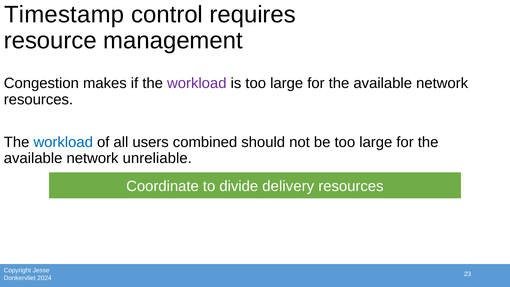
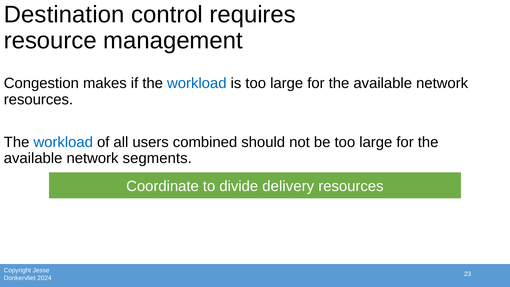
Timestamp: Timestamp -> Destination (64, 15)
workload colour: purple -> blue (197, 83)
unreliable: unreliable -> segments (157, 158)
